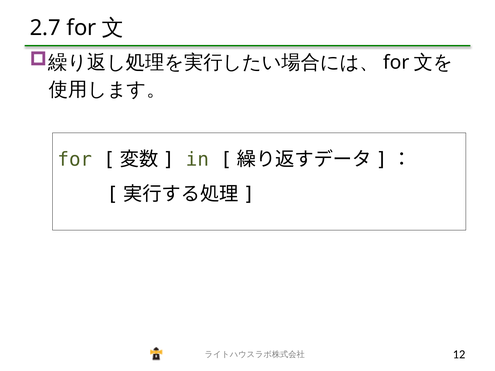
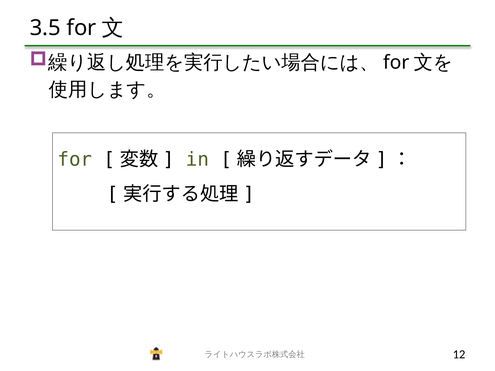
2.7: 2.7 -> 3.5 (45, 28)
